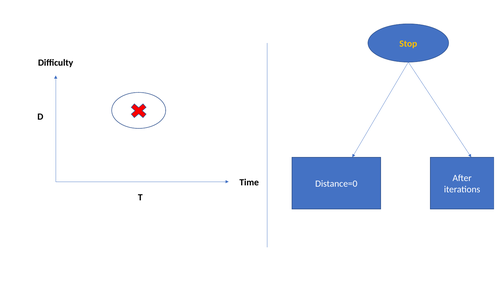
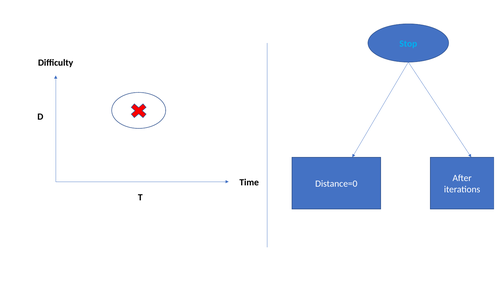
Stop colour: yellow -> light blue (408, 44)
